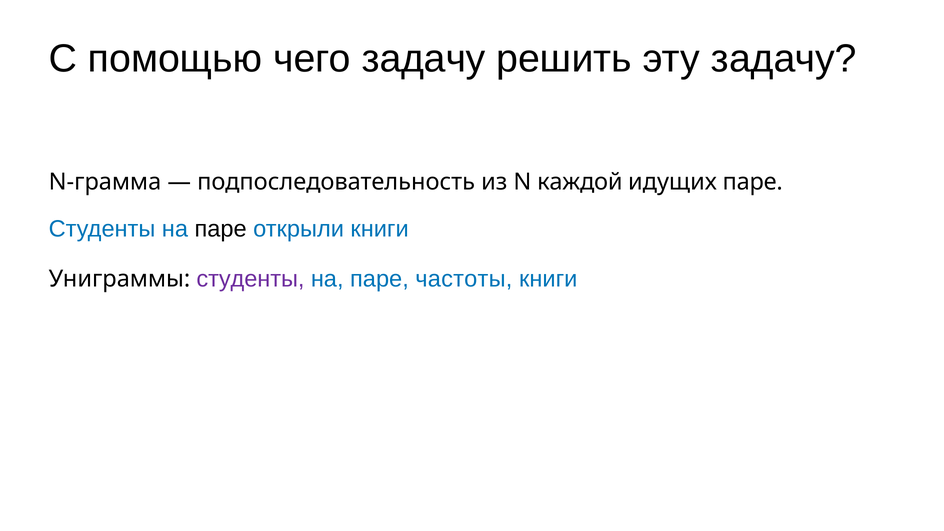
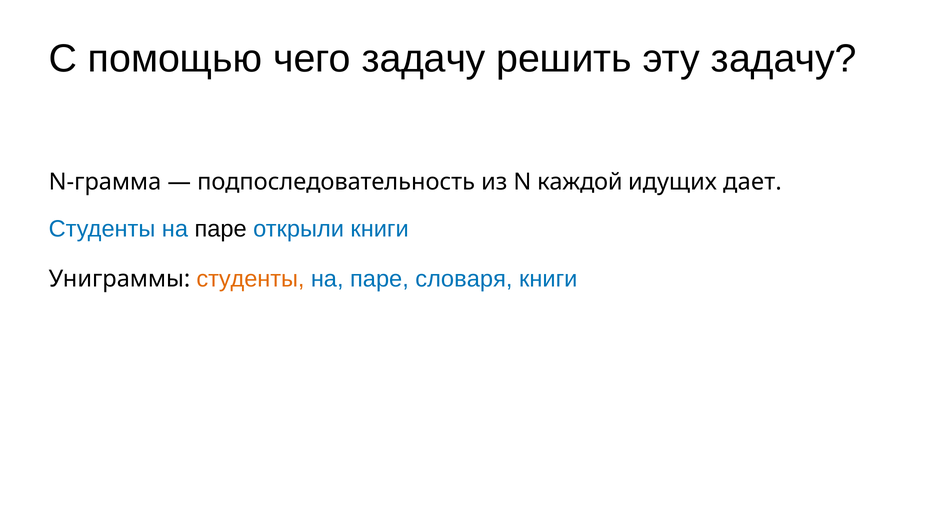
идущих паре: паре -> дает (752, 182)
студенты colour: purple -> orange (250, 279)
частоты: частоты -> словаря (464, 279)
